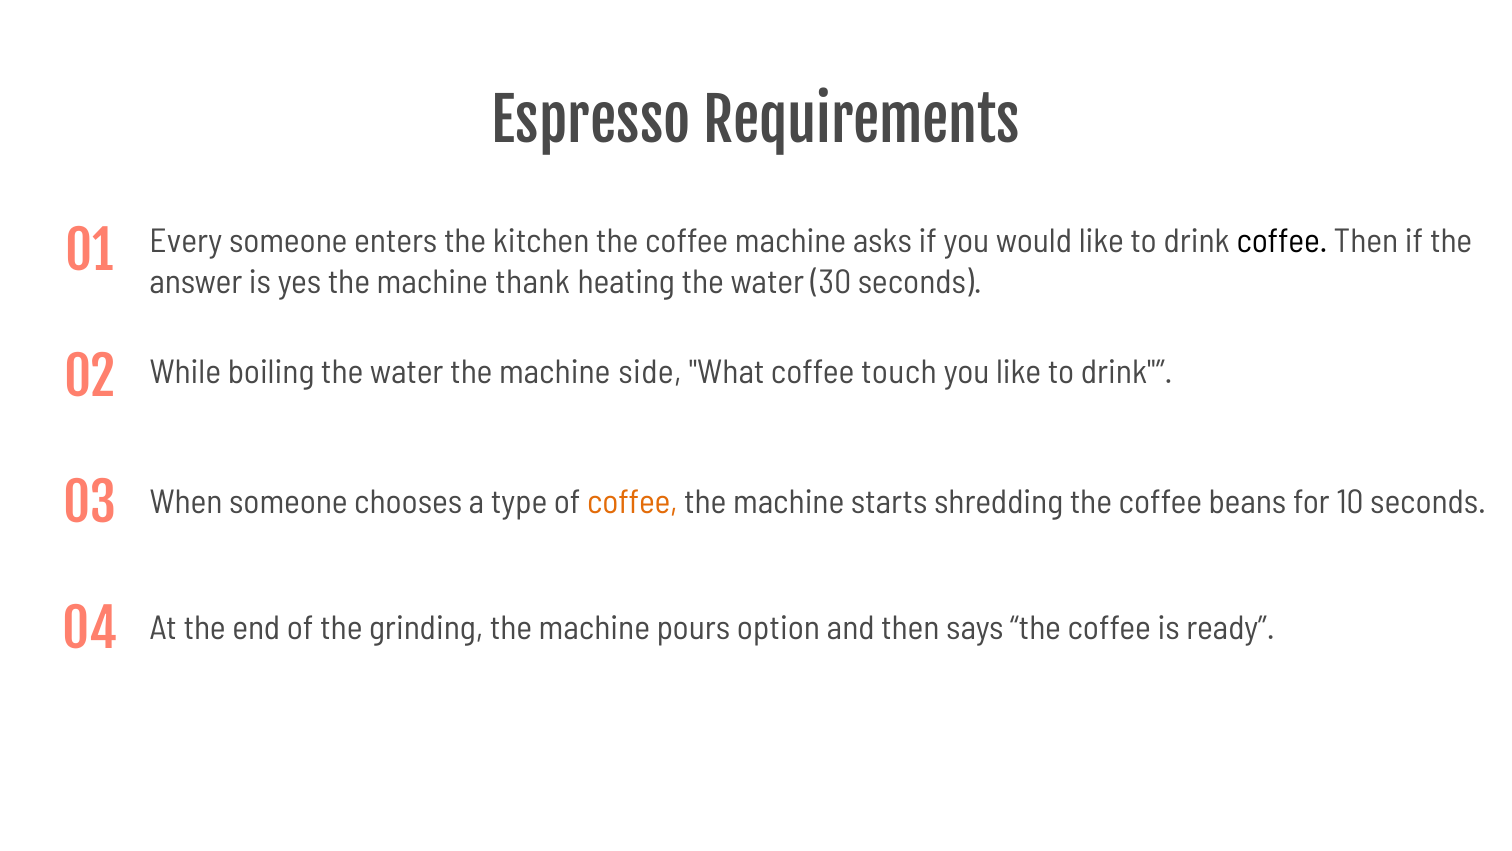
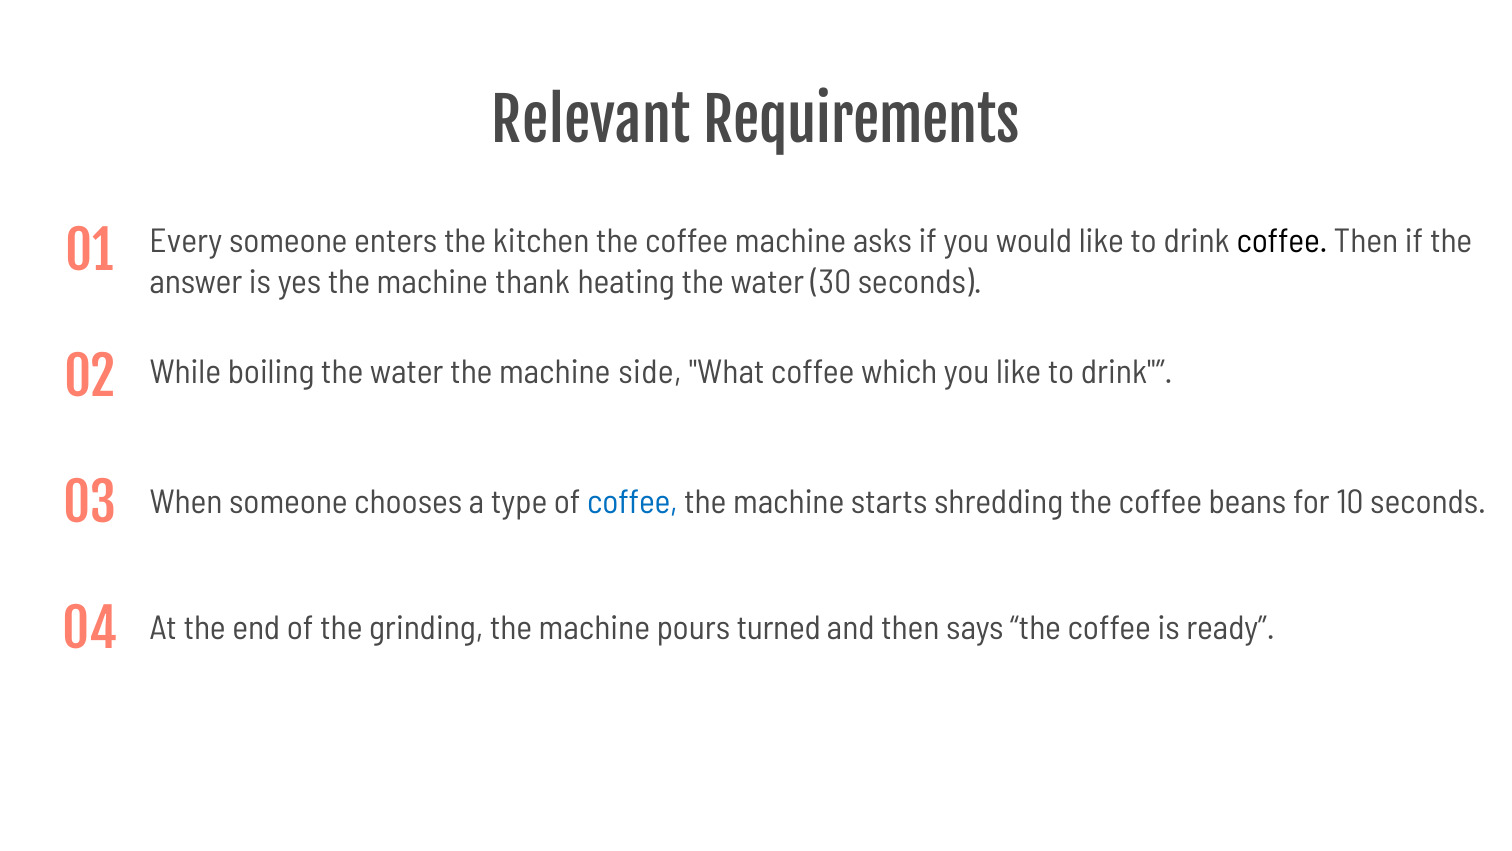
Espresso: Espresso -> Relevant (591, 123)
touch: touch -> which (899, 373)
coffee colour: orange -> blue (632, 502)
option: option -> turned (779, 628)
